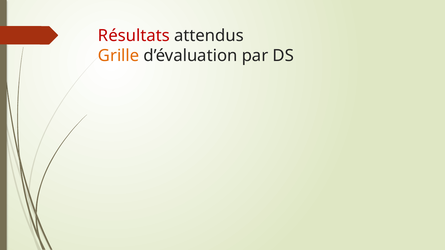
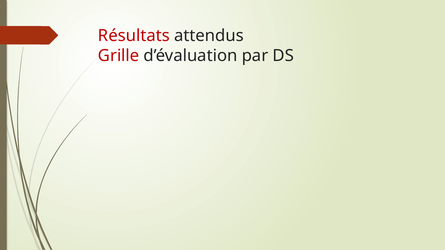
Grille colour: orange -> red (119, 56)
